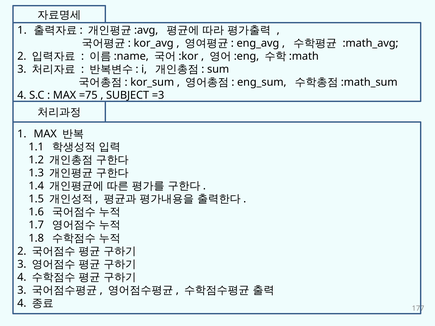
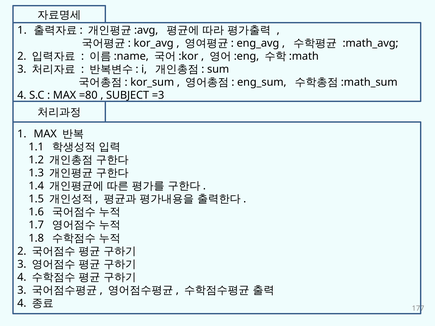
=75: =75 -> =80 (88, 95)
